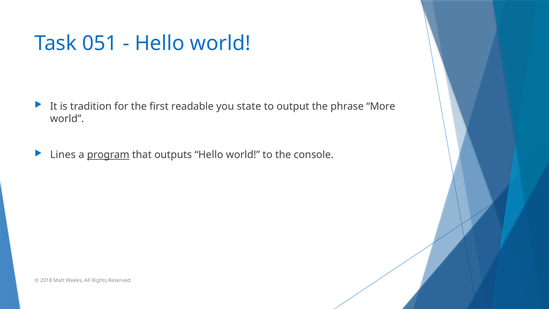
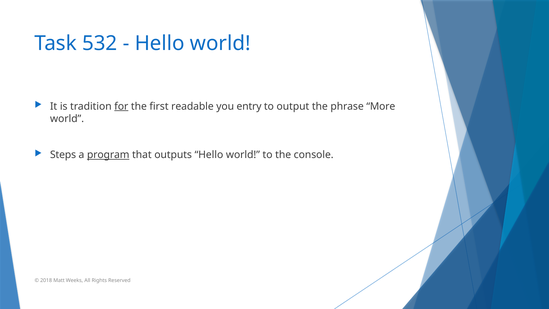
051: 051 -> 532 (100, 43)
for underline: none -> present (121, 106)
state: state -> entry (249, 106)
Lines: Lines -> Steps (63, 155)
